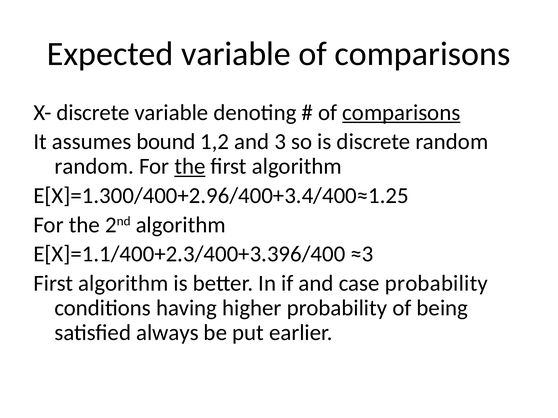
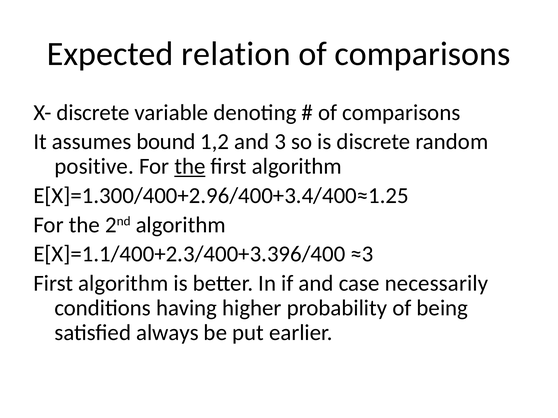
Expected variable: variable -> relation (236, 54)
comparisons underline: present -> none (401, 113)
random: random -> positive (94, 167)
case probability: probability -> necessarily (436, 284)
